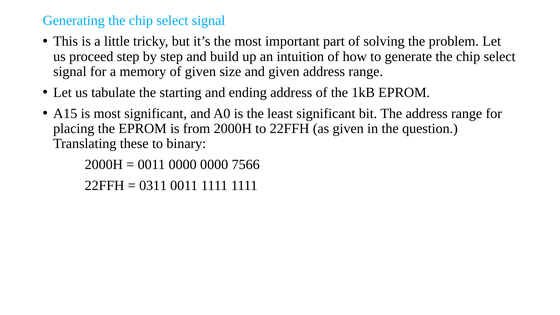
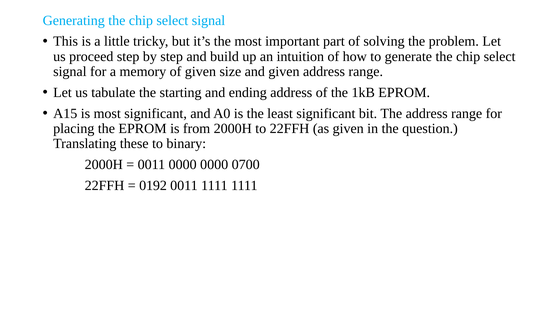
7566: 7566 -> 0700 (246, 165)
0311: 0311 -> 0192 (153, 186)
